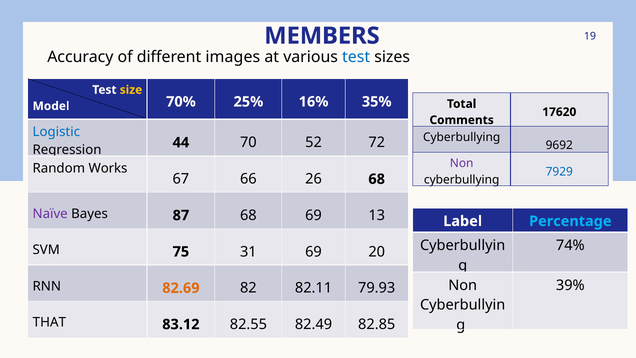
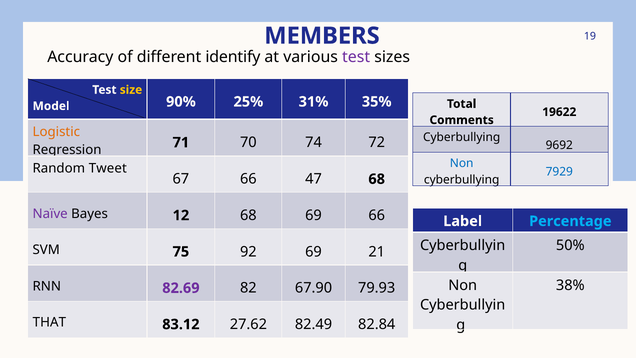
images: images -> identify (233, 57)
test colour: blue -> purple (356, 57)
70%: 70% -> 90% (181, 102)
16%: 16% -> 31% (314, 102)
17620: 17620 -> 19622 (559, 112)
Logistic colour: blue -> orange (56, 132)
44: 44 -> 71 (181, 142)
52: 52 -> 74 (314, 142)
Non colour: purple -> blue (462, 163)
Works: Works -> Tweet (108, 168)
26: 26 -> 47 (314, 179)
87: 87 -> 12 (181, 215)
69 13: 13 -> 66 (377, 215)
74%: 74% -> 50% (570, 245)
31: 31 -> 92 (248, 252)
20: 20 -> 21 (377, 252)
39%: 39% -> 38% (570, 285)
82.69 colour: orange -> purple (181, 288)
82.11: 82.11 -> 67.90 (314, 288)
82.55: 82.55 -> 27.62 (248, 324)
82.85: 82.85 -> 82.84 (377, 324)
